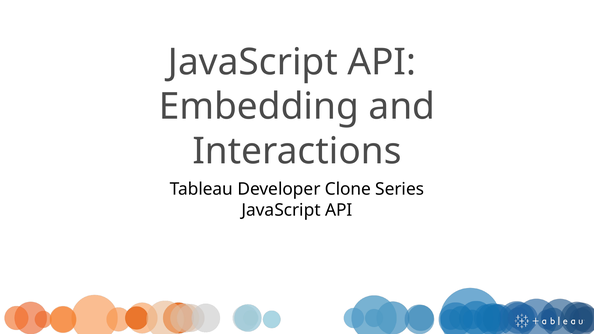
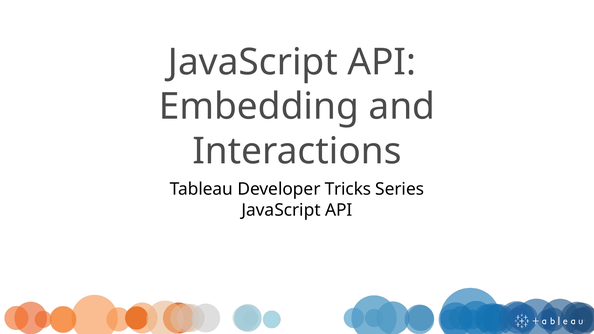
Clone: Clone -> Tricks (348, 189)
